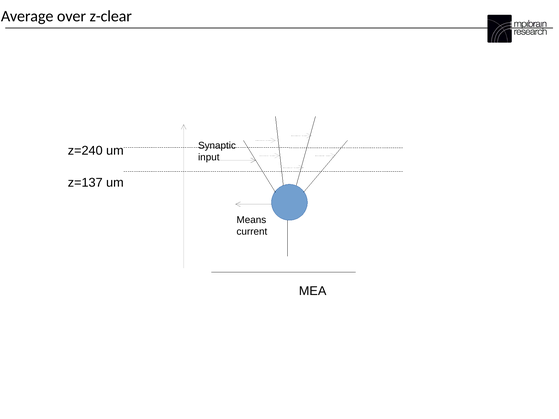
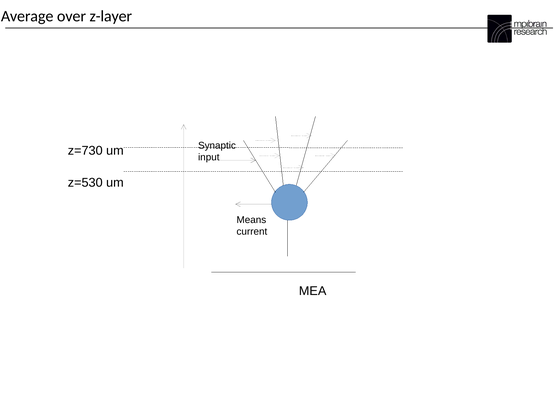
z-clear: z-clear -> z-layer (111, 16)
z=240: z=240 -> z=730 (85, 151)
z=137: z=137 -> z=530 (85, 183)
